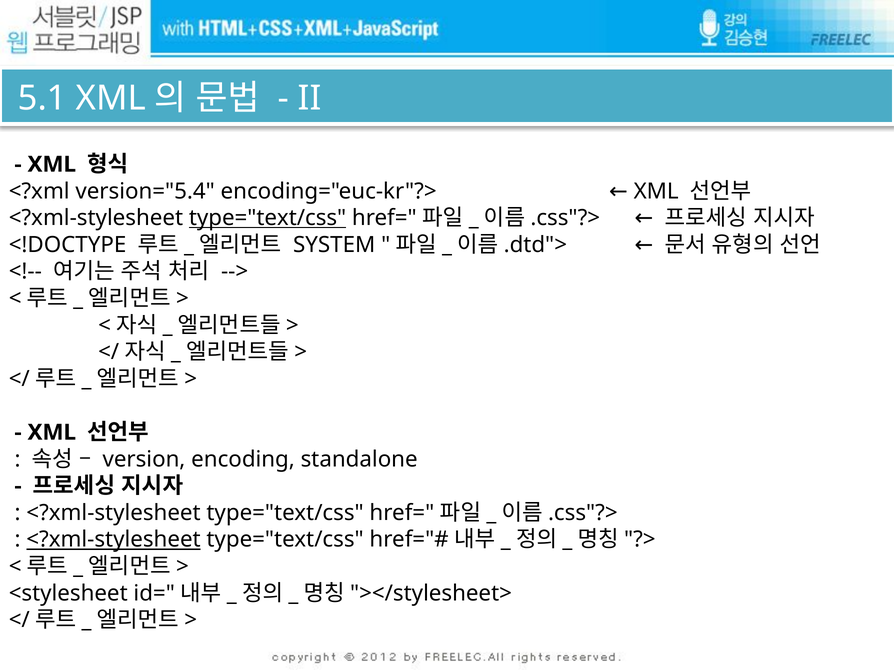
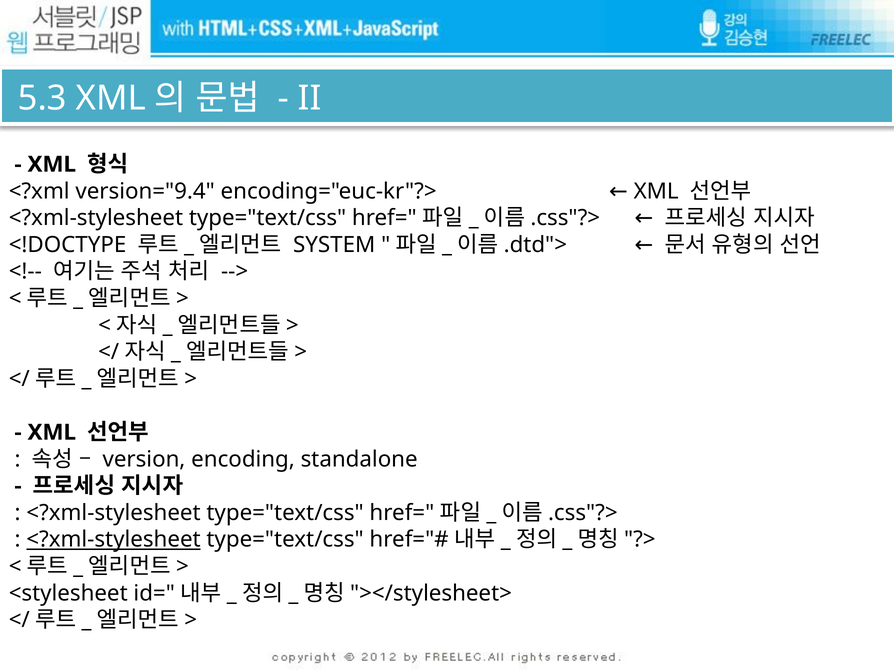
5.1: 5.1 -> 5.3 (42, 98)
version="5.4: version="5.4 -> version="9.4 (145, 191)
type="text/css underline: present -> none (268, 218)
